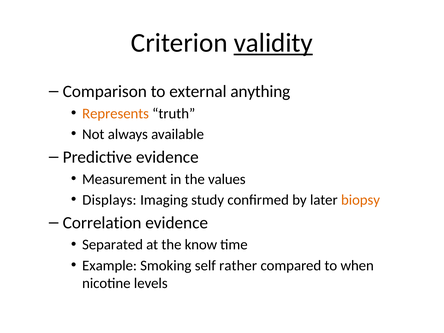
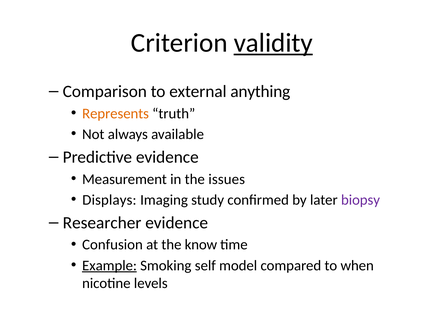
values: values -> issues (227, 179)
biopsy colour: orange -> purple (361, 200)
Correlation: Correlation -> Researcher (102, 223)
Separated: Separated -> Confusion (112, 245)
Example underline: none -> present (110, 265)
rather: rather -> model (238, 265)
